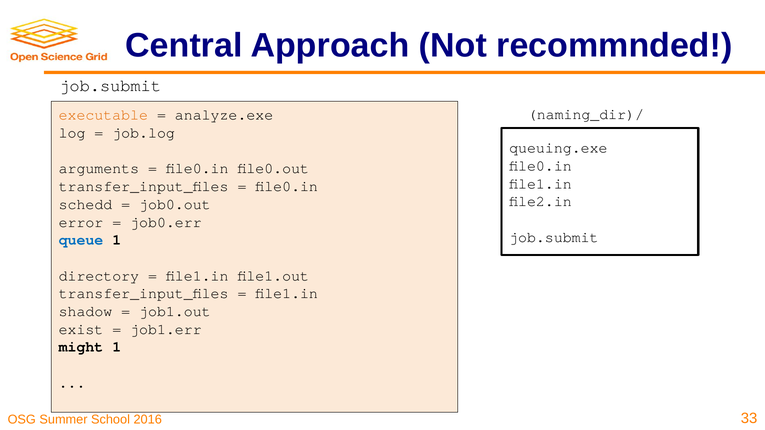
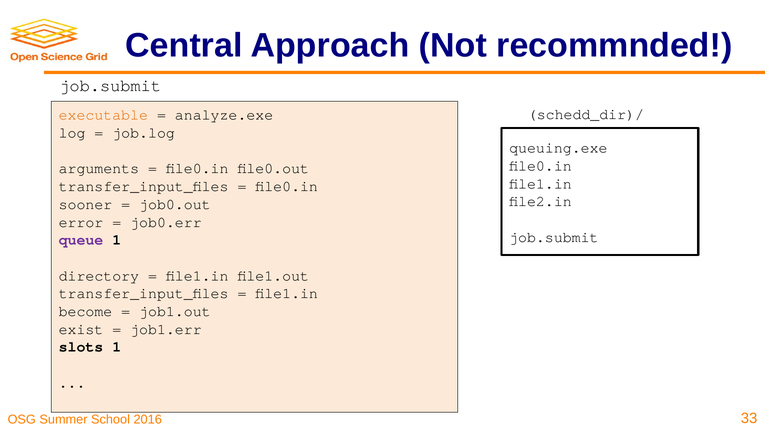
naming_dir)/: naming_dir)/ -> schedd_dir)/ (586, 114)
schedd: schedd -> sooner (85, 204)
queue colour: blue -> purple (81, 240)
shadow: shadow -> become (85, 312)
might: might -> slots (81, 347)
